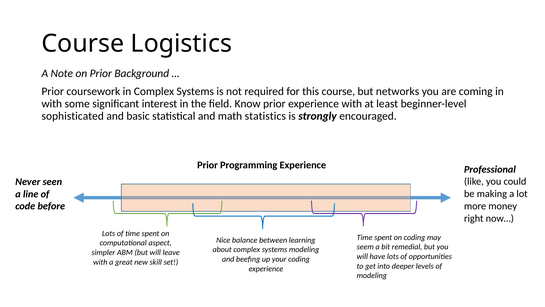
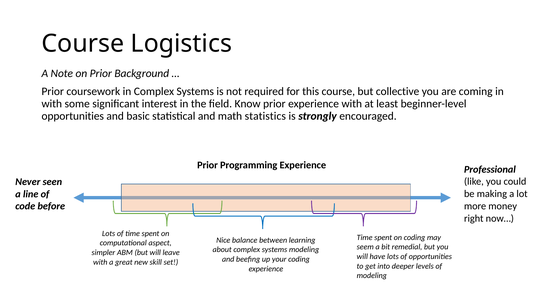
networks: networks -> collective (398, 91)
sophisticated: sophisticated -> opportunities (73, 116)
